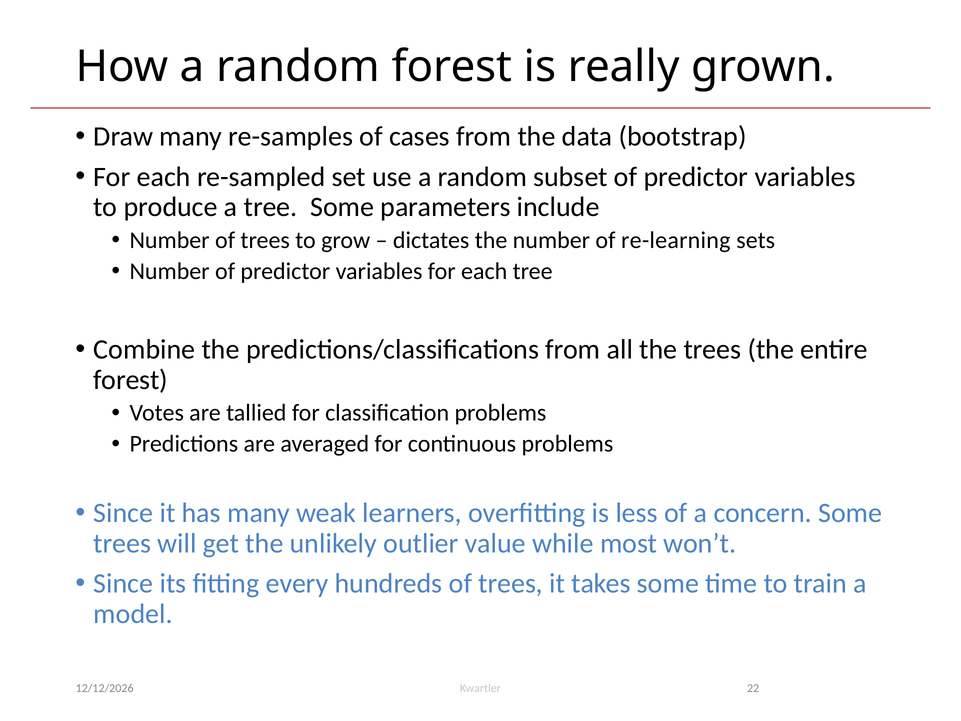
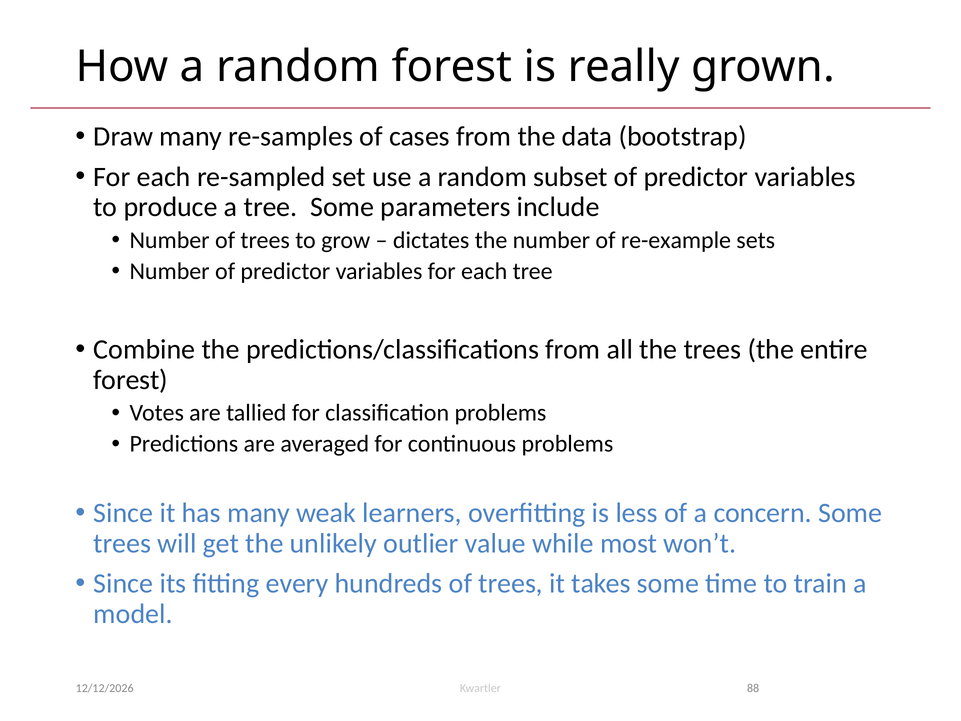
re-learning: re-learning -> re-example (676, 240)
22: 22 -> 88 (753, 688)
